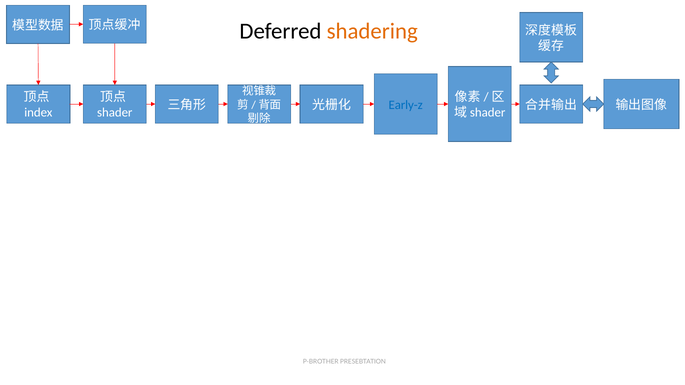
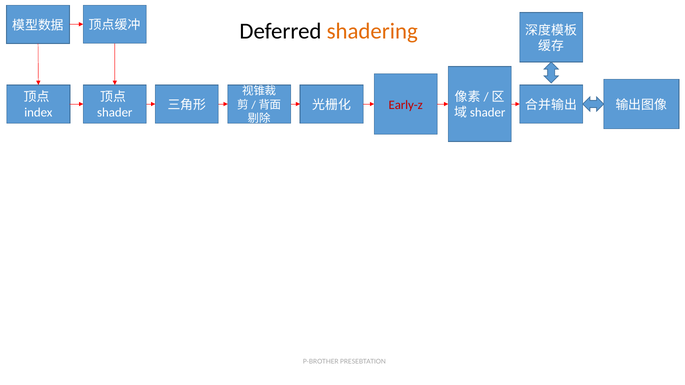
Early-z colour: blue -> red (406, 105)
